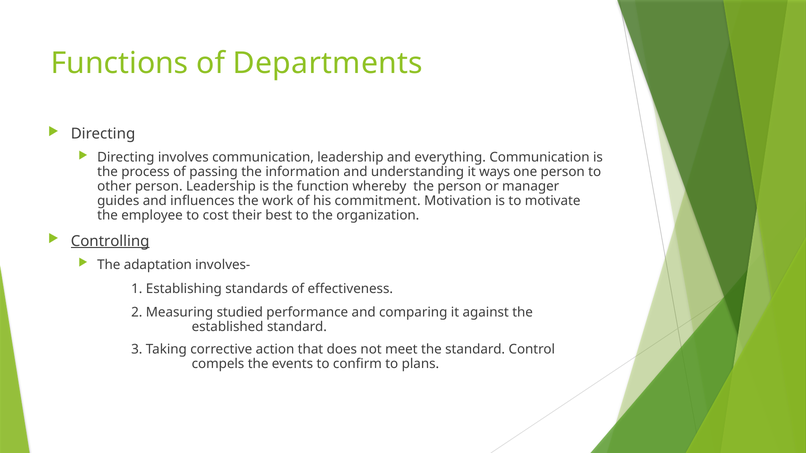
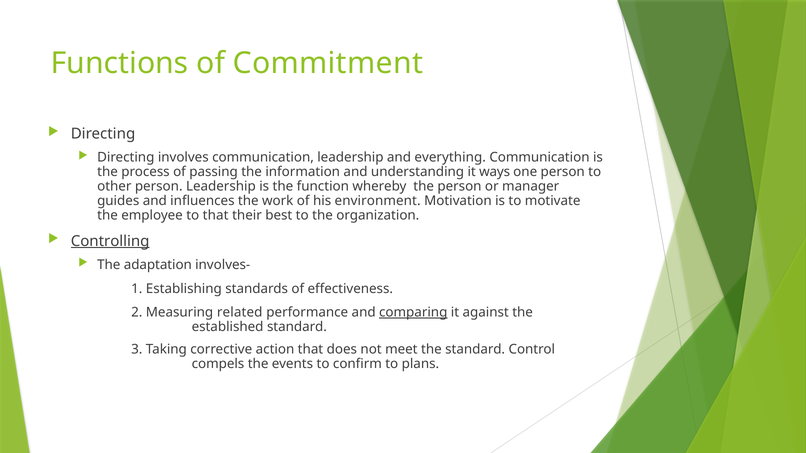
Departments: Departments -> Commitment (328, 64)
commitment: commitment -> environment (378, 201)
to cost: cost -> that (216, 215)
studied: studied -> related (240, 312)
comparing underline: none -> present (413, 312)
